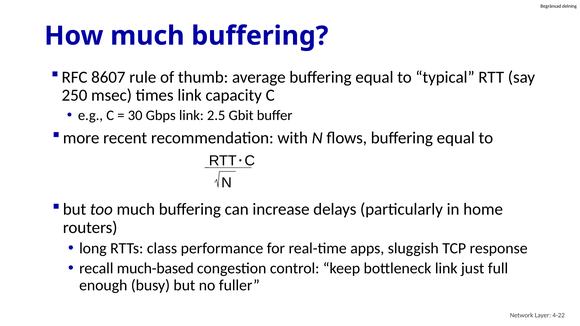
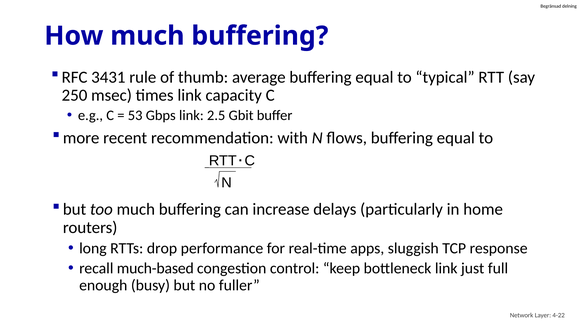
8607: 8607 -> 3431 (108, 77)
30: 30 -> 53 (135, 115)
class: class -> drop (162, 248)
